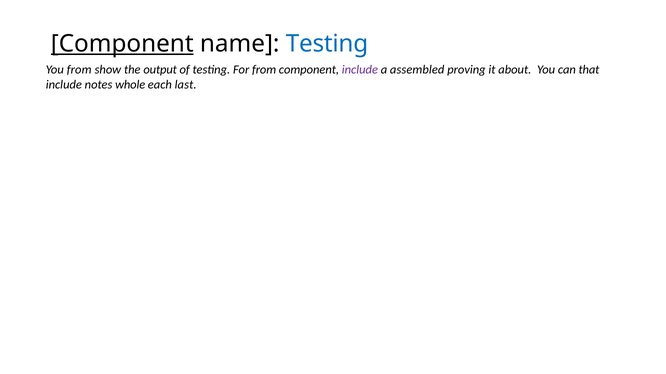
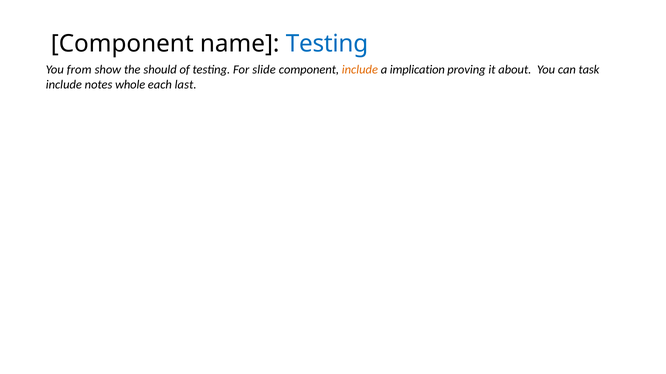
Component underline: present -> none (122, 44)
output: output -> should (160, 70)
For from: from -> slide (264, 70)
include colour: purple -> orange (360, 70)
assembled: assembled -> implication (417, 70)
that: that -> task (589, 70)
